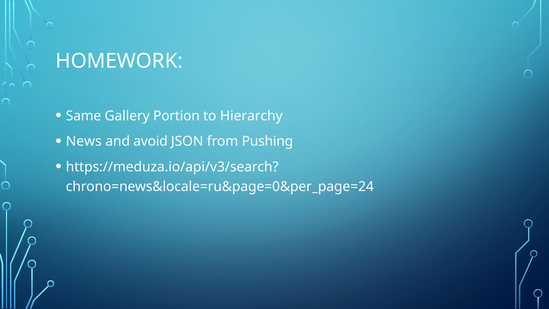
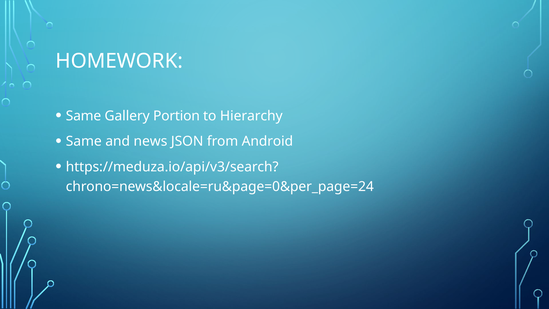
News: News -> Same (84, 141)
avoid: avoid -> news (150, 141)
Pushing: Pushing -> Android (267, 141)
